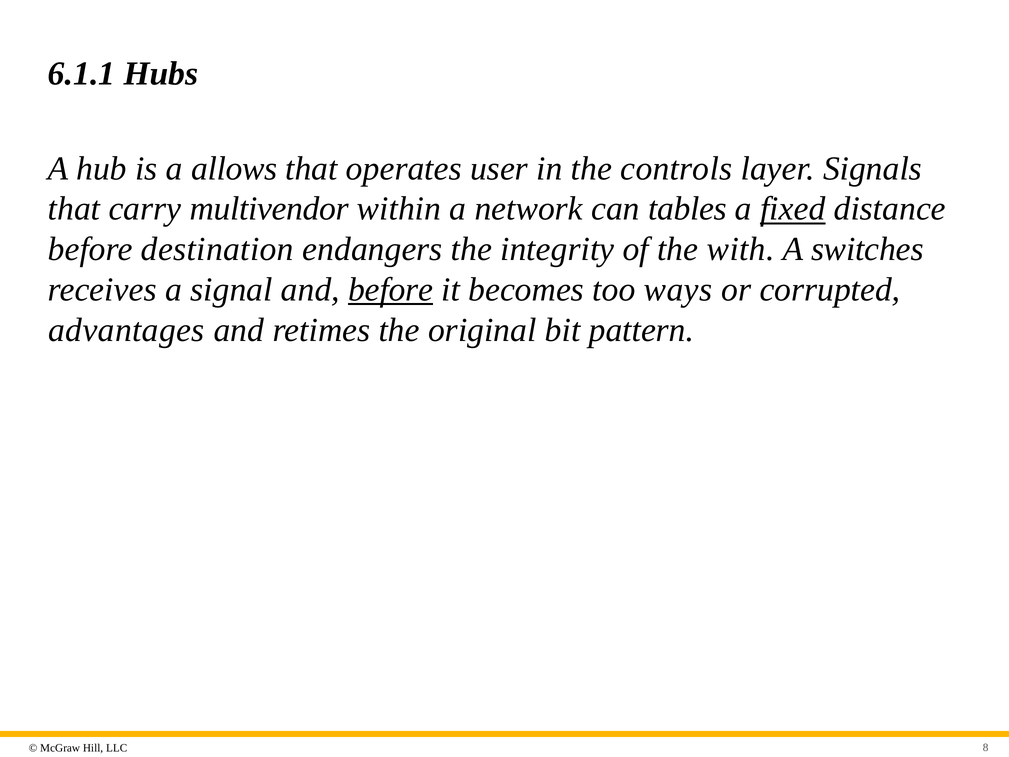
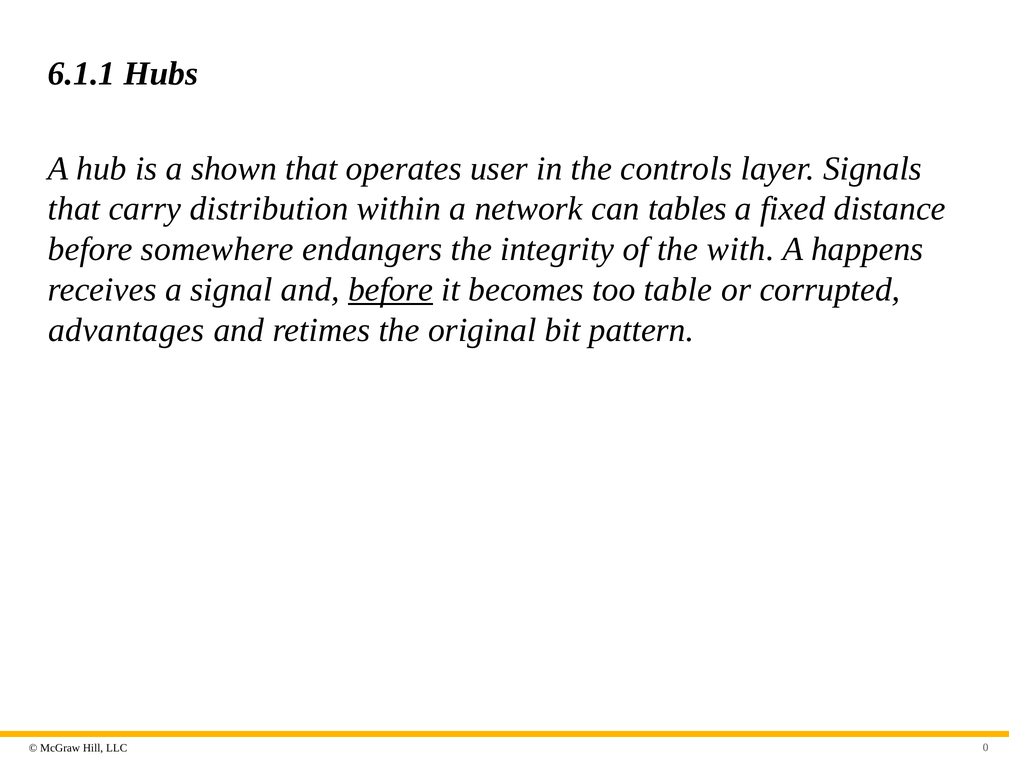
allows: allows -> shown (234, 168)
multivendor: multivendor -> distribution (269, 209)
fixed underline: present -> none (793, 209)
destination: destination -> somewhere (217, 249)
switches: switches -> happens (867, 249)
ways: ways -> table (678, 290)
8: 8 -> 0 (986, 747)
